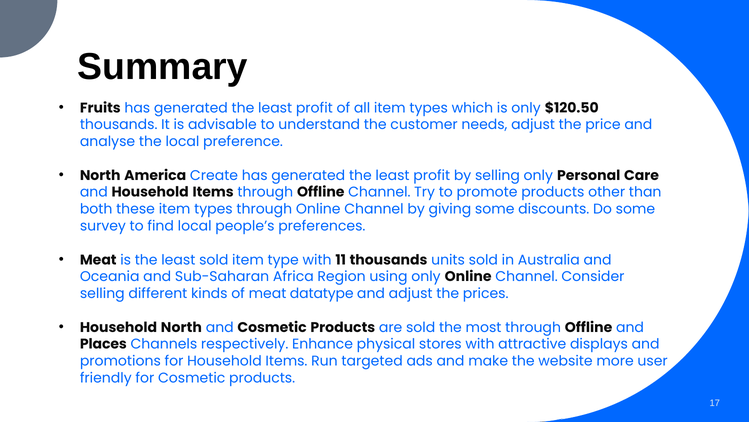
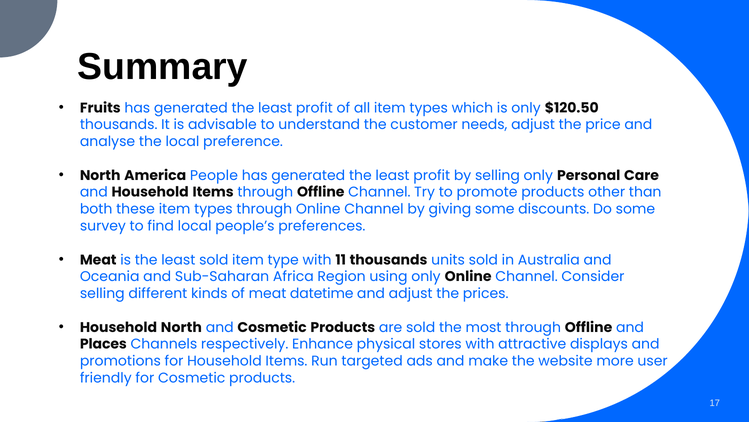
Create: Create -> People (214, 175)
datatype: datatype -> datetime (322, 293)
